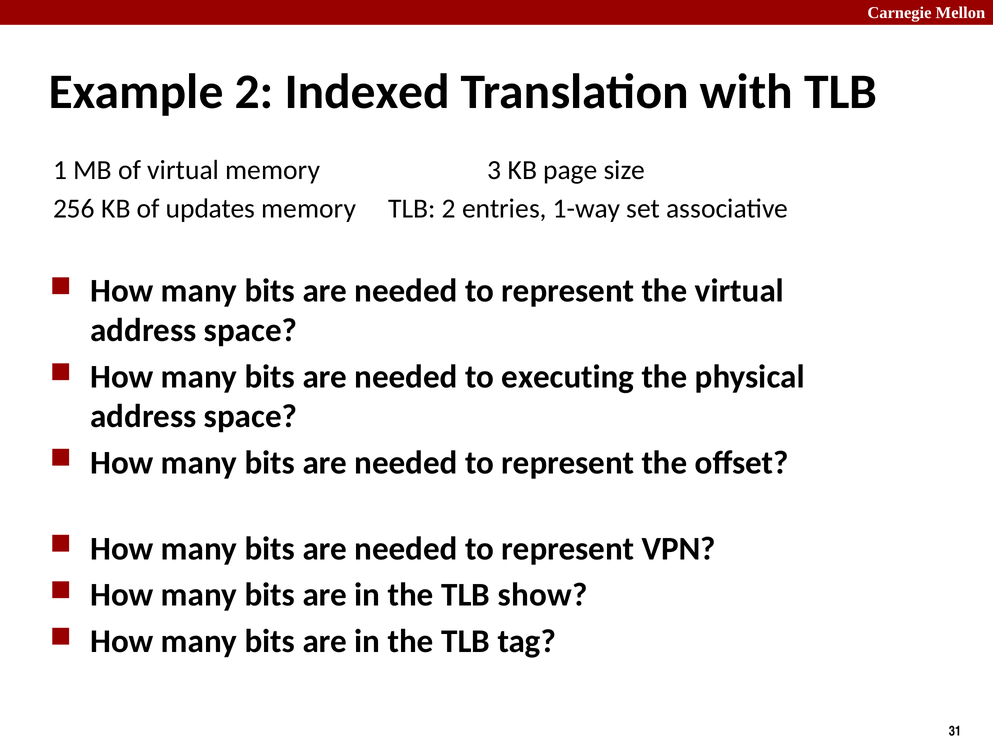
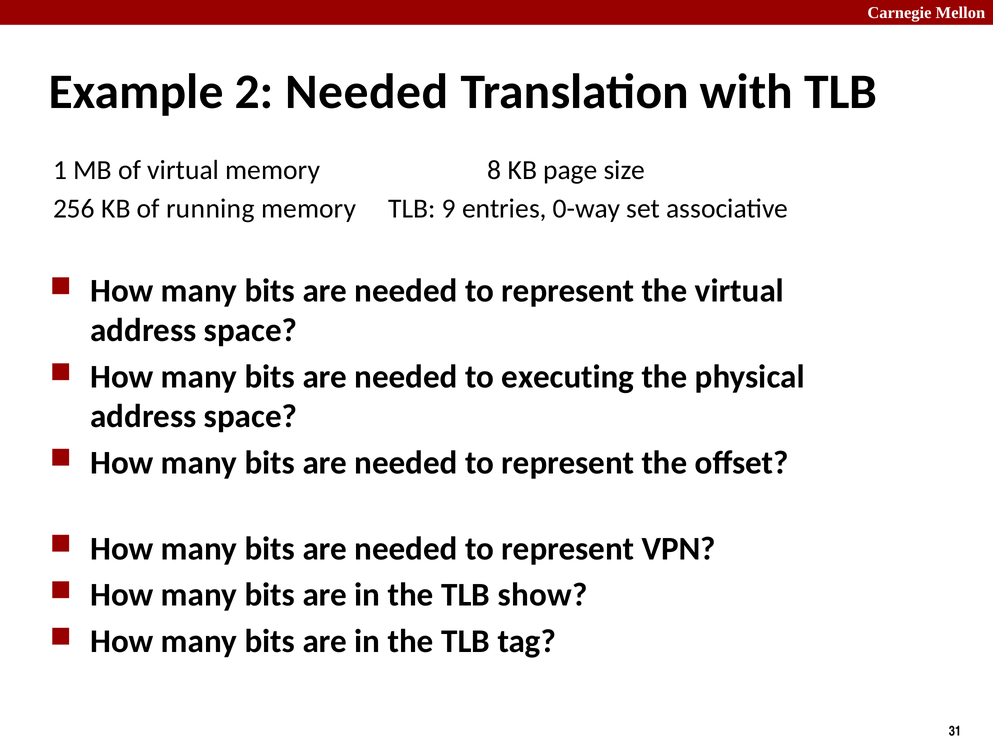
2 Indexed: Indexed -> Needed (367, 92)
3: 3 -> 8 (494, 170)
updates: updates -> running (210, 209)
TLB 2: 2 -> 9 (449, 209)
1-way: 1-way -> 0-way (587, 209)
